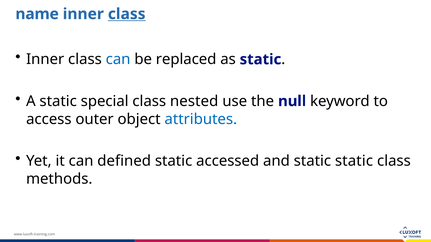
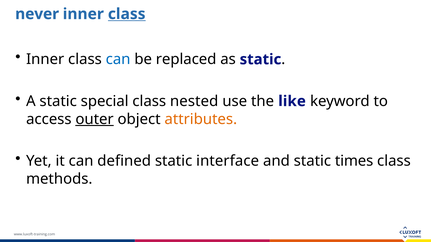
name: name -> never (37, 14)
null: null -> like (292, 101)
outer underline: none -> present (95, 119)
attributes colour: blue -> orange (201, 119)
accessed: accessed -> interface (228, 161)
static static: static -> times (354, 161)
